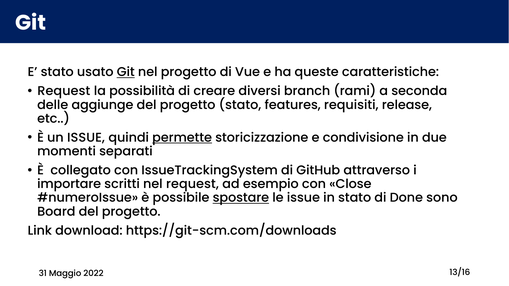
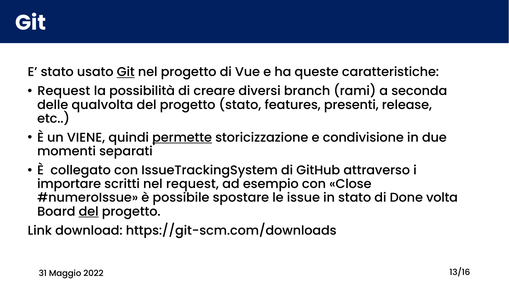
aggiunge: aggiunge -> qualvolta (102, 105)
requisiti: requisiti -> presenti (351, 105)
un ISSUE: ISSUE -> VIENE (86, 138)
spostare underline: present -> none (241, 198)
sono: sono -> volta (442, 198)
del underline: none -> present (89, 212)
